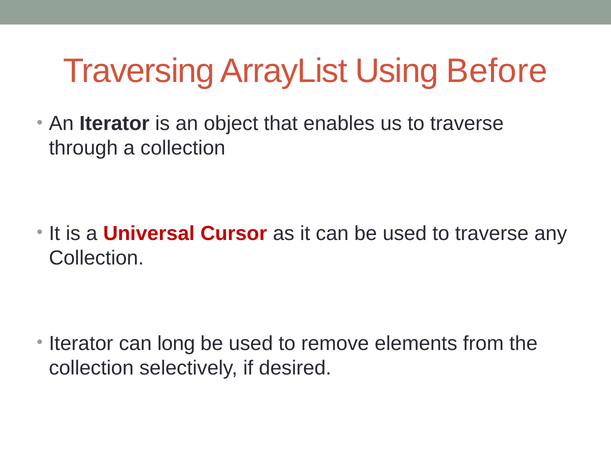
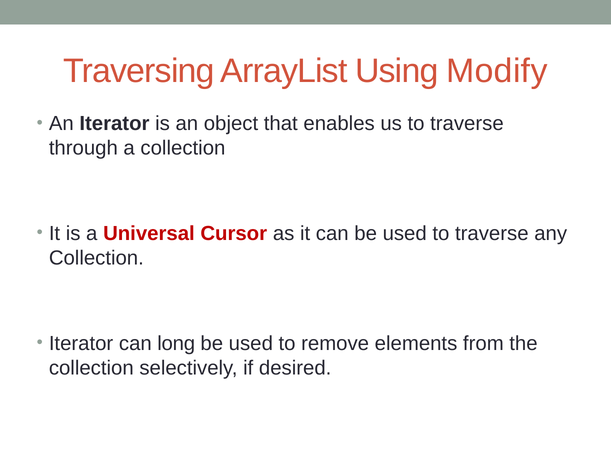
Before: Before -> Modify (497, 71)
